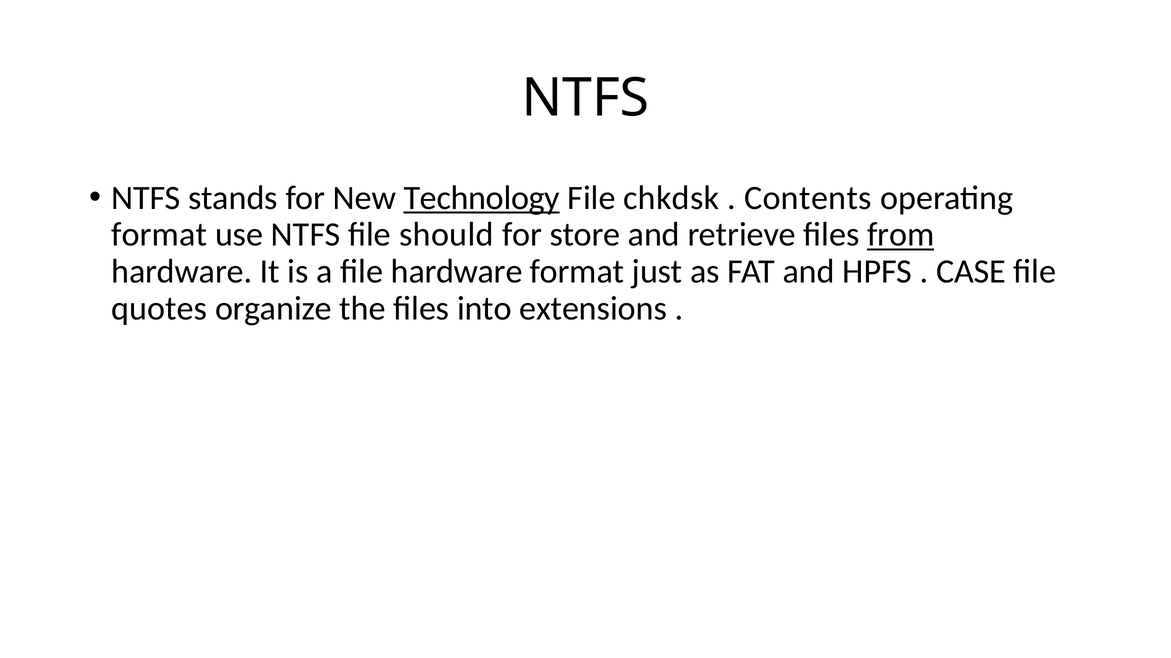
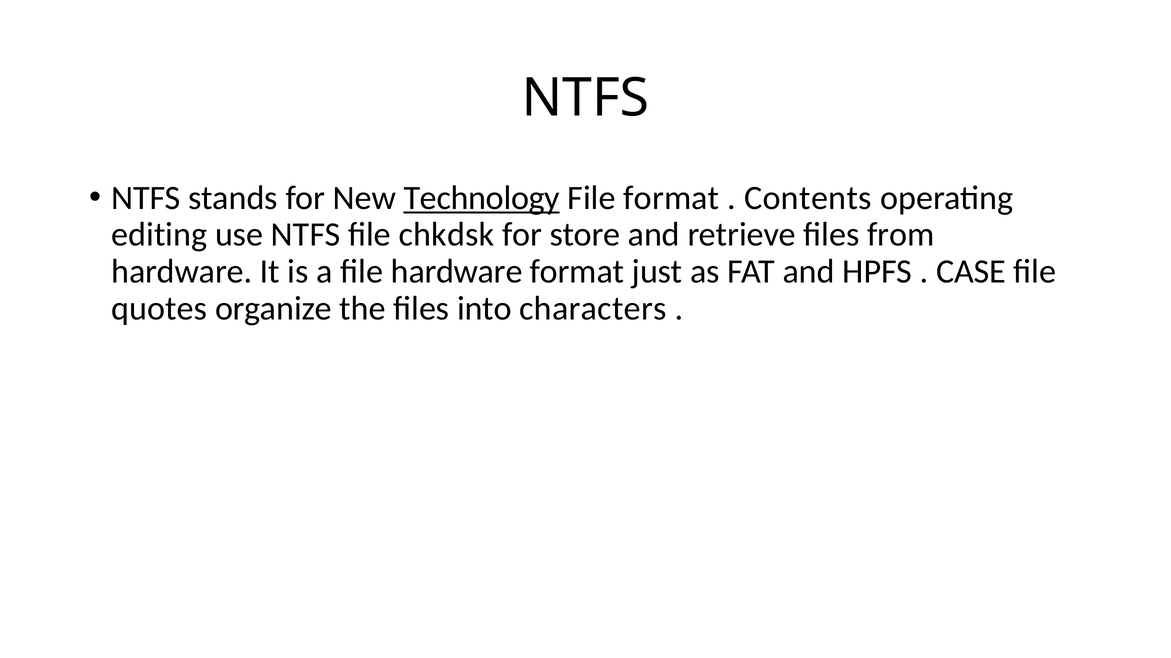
File chkdsk: chkdsk -> format (671, 198)
format: format -> editing (159, 235)
should: should -> chkdsk (447, 235)
from underline: present -> none (901, 235)
extensions: extensions -> characters (593, 309)
